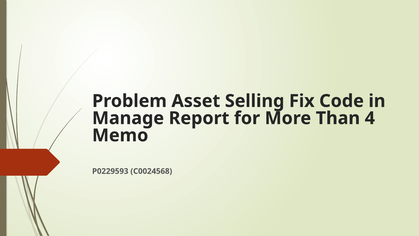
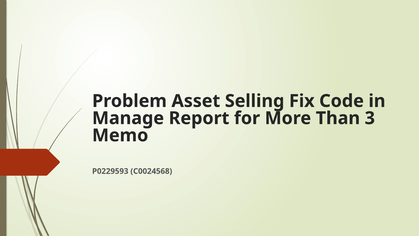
4: 4 -> 3 (370, 118)
